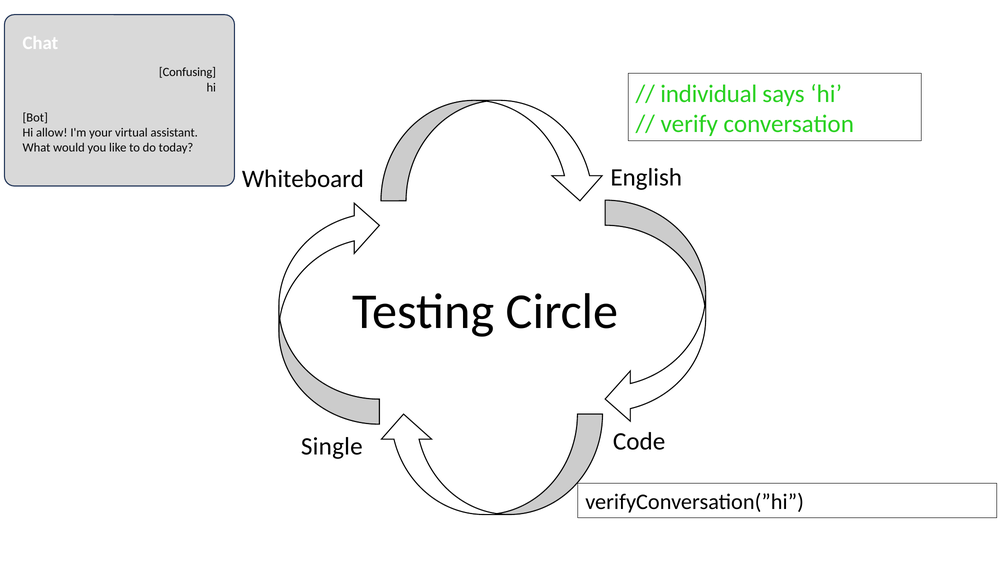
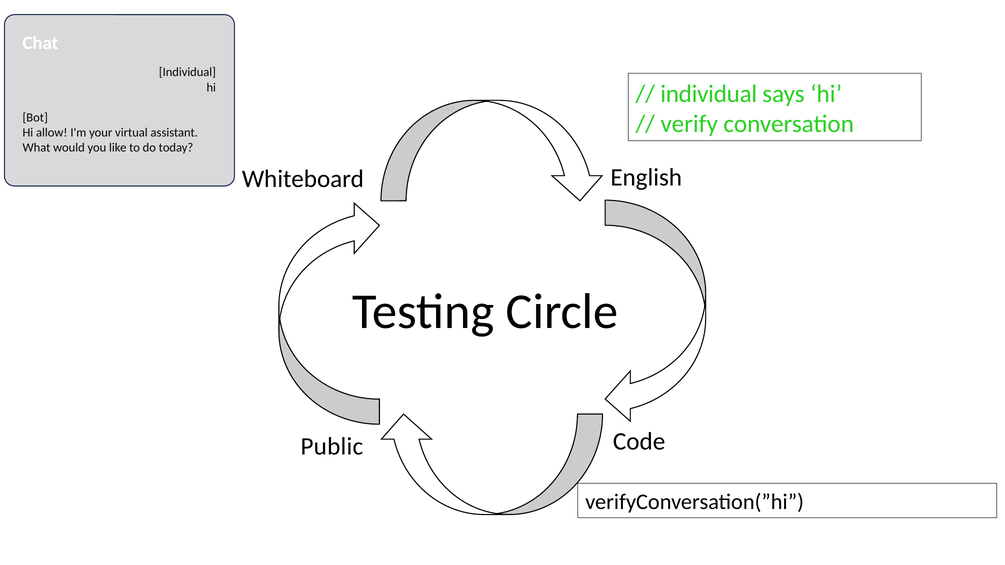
Confusing: Confusing -> Individual (187, 72)
Single: Single -> Public (332, 447)
